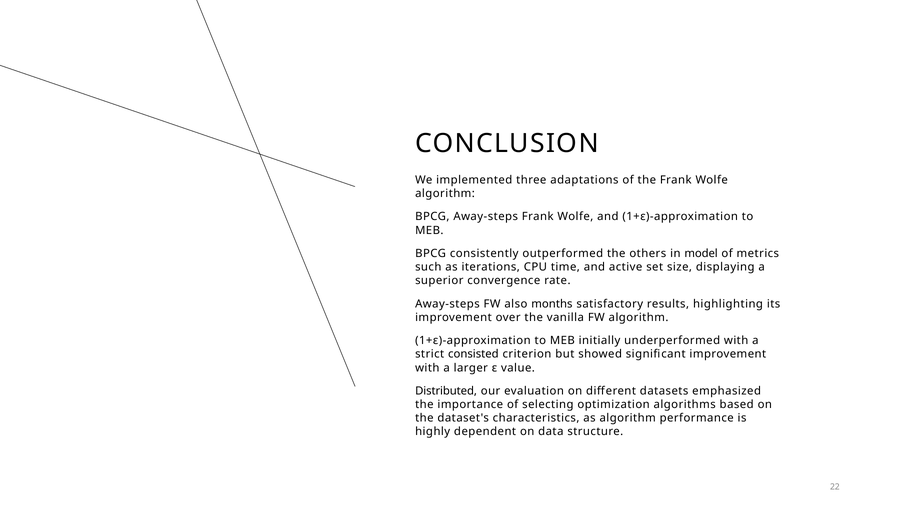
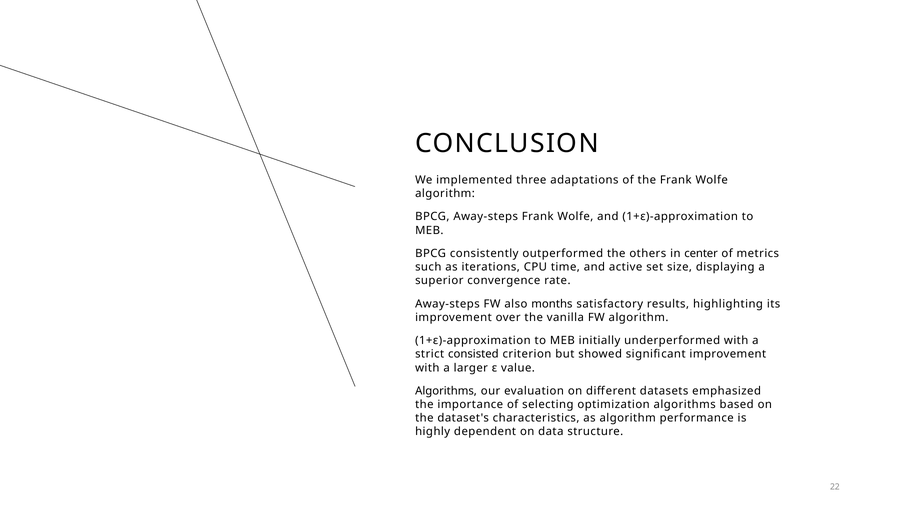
model: model -> center (701, 254)
Distributed: Distributed -> Algorithms (446, 391)
